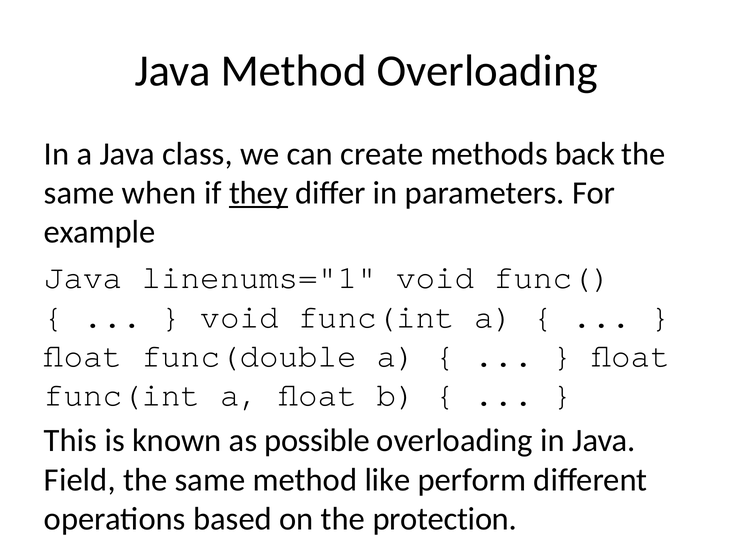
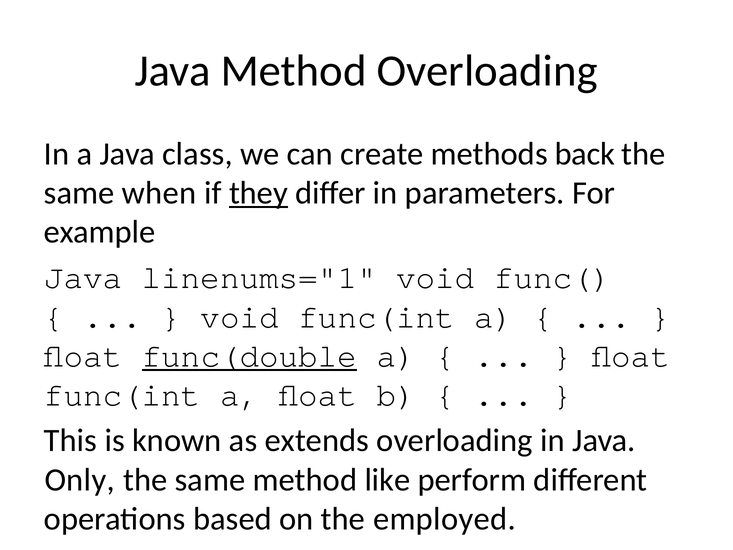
func(double underline: none -> present (249, 356)
possible: possible -> extends (317, 441)
Field: Field -> Only (80, 480)
protection: protection -> employed (444, 519)
